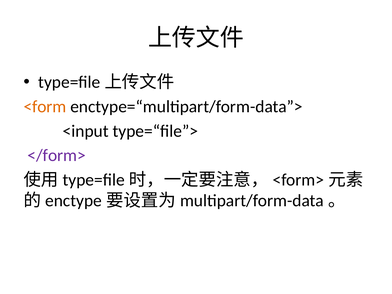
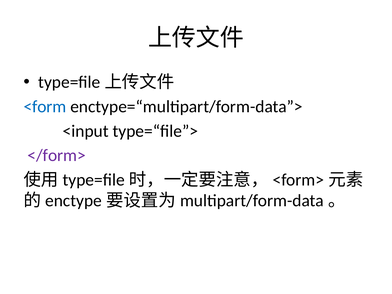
<form colour: orange -> blue (45, 107)
